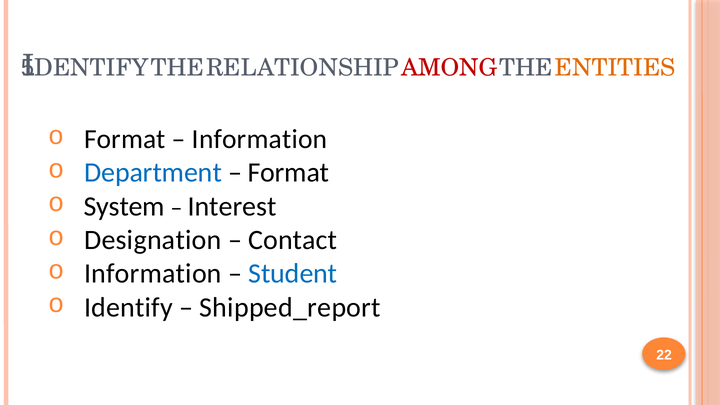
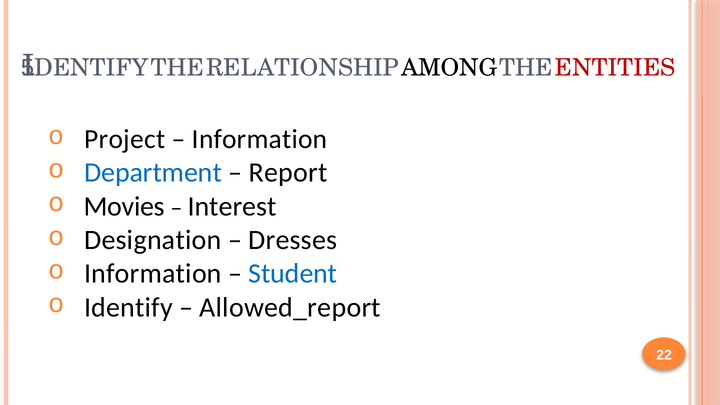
AMONG colour: red -> black (449, 68)
ENTITIES colour: orange -> red (615, 68)
Format: Format -> Project (125, 139)
Format: Format -> Report (288, 173)
System: System -> Movies (124, 206)
Contact: Contact -> Dresses (293, 240)
Shipped_report: Shipped_report -> Allowed_report (290, 307)
